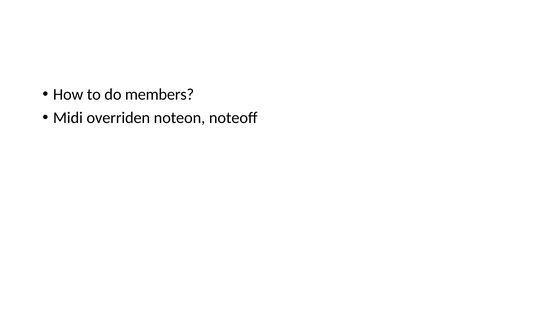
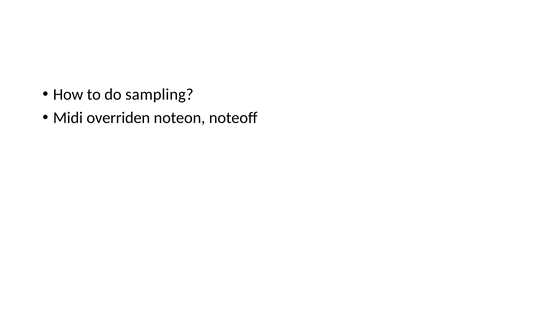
members: members -> sampling (159, 94)
